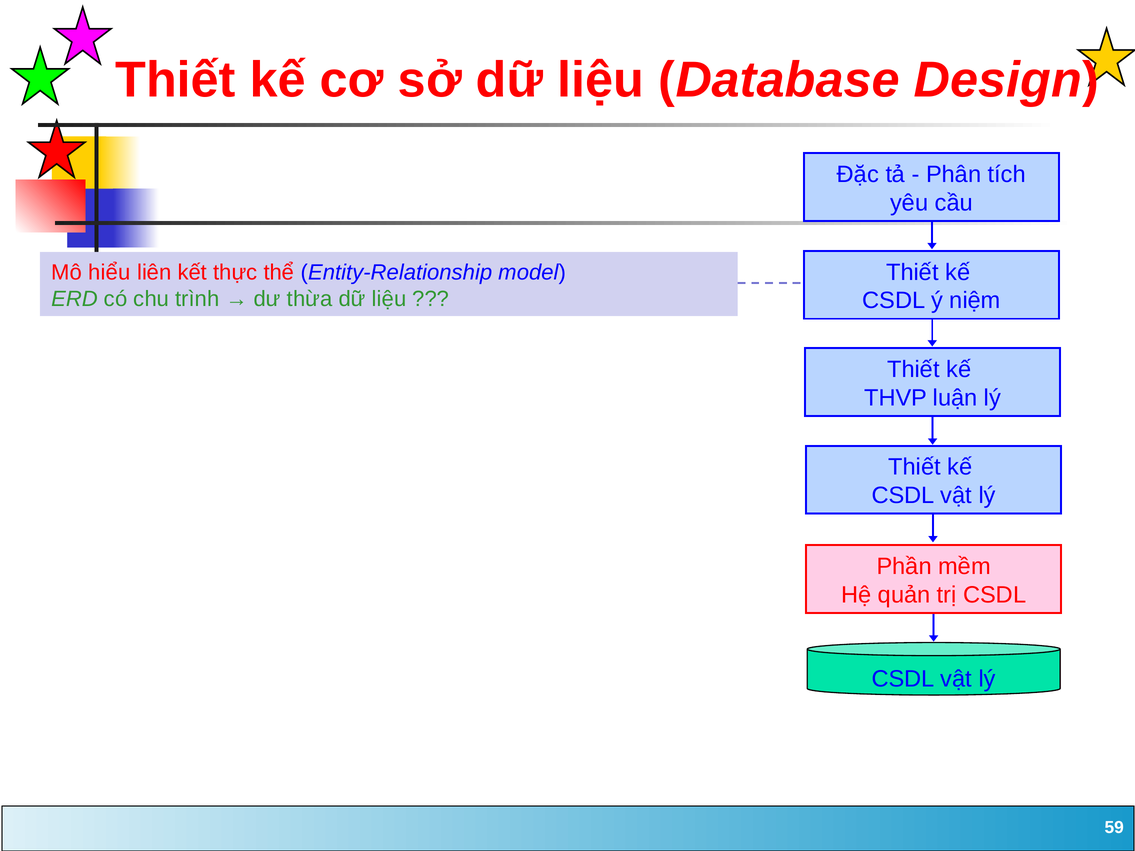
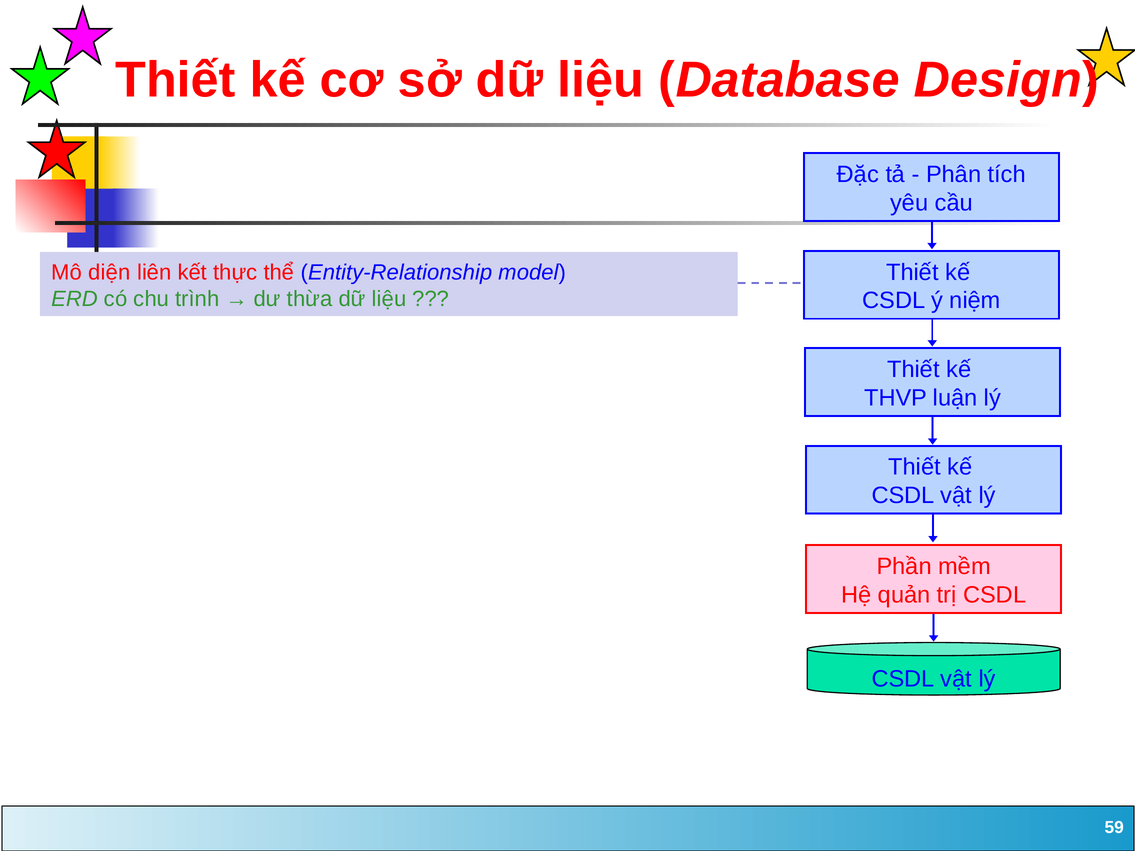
hiểu: hiểu -> diện (109, 272)
